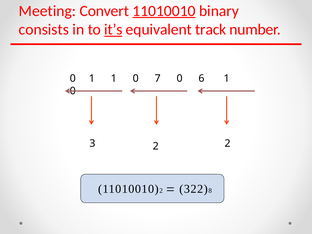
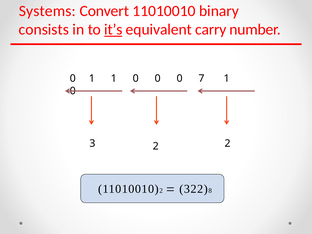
Meeting: Meeting -> Systems (47, 11)
11010010 underline: present -> none (164, 11)
track: track -> carry (211, 30)
1 0 7: 7 -> 0 (158, 78)
6: 6 -> 7 (201, 78)
